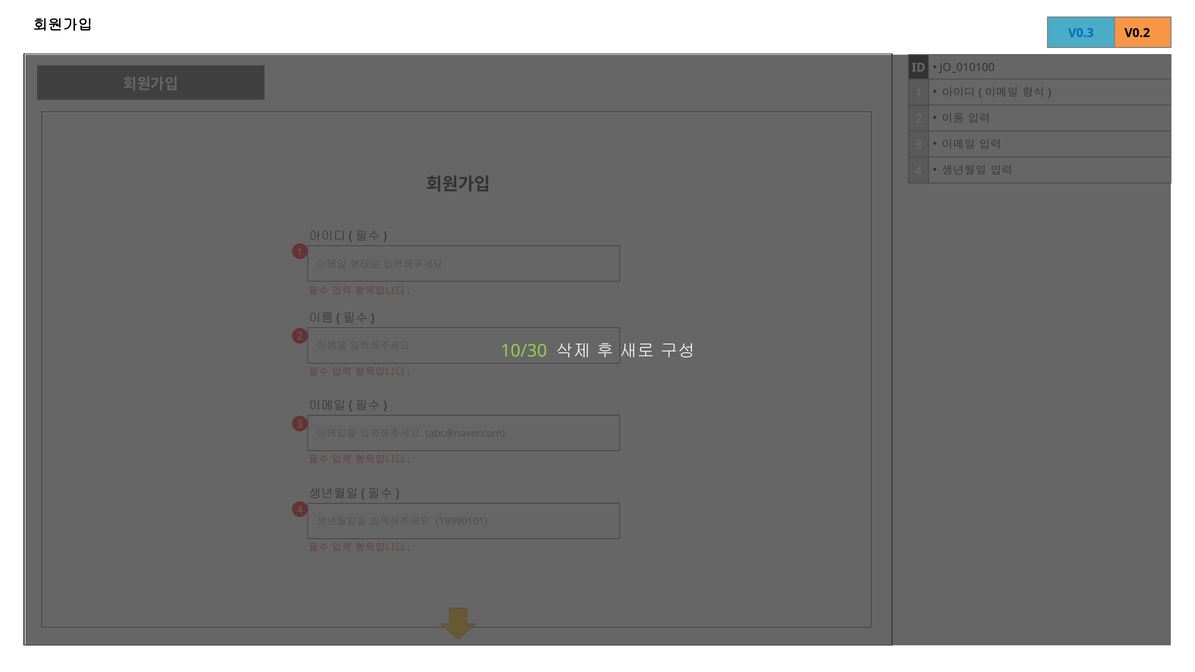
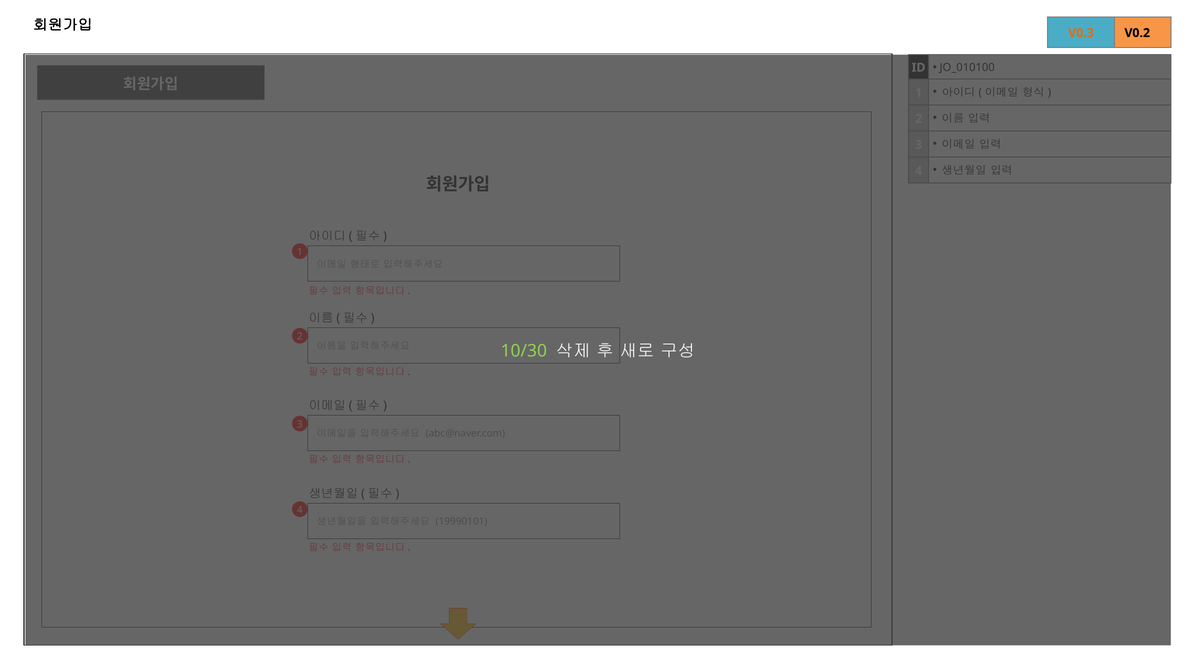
V0.3 colour: blue -> orange (1081, 33)
